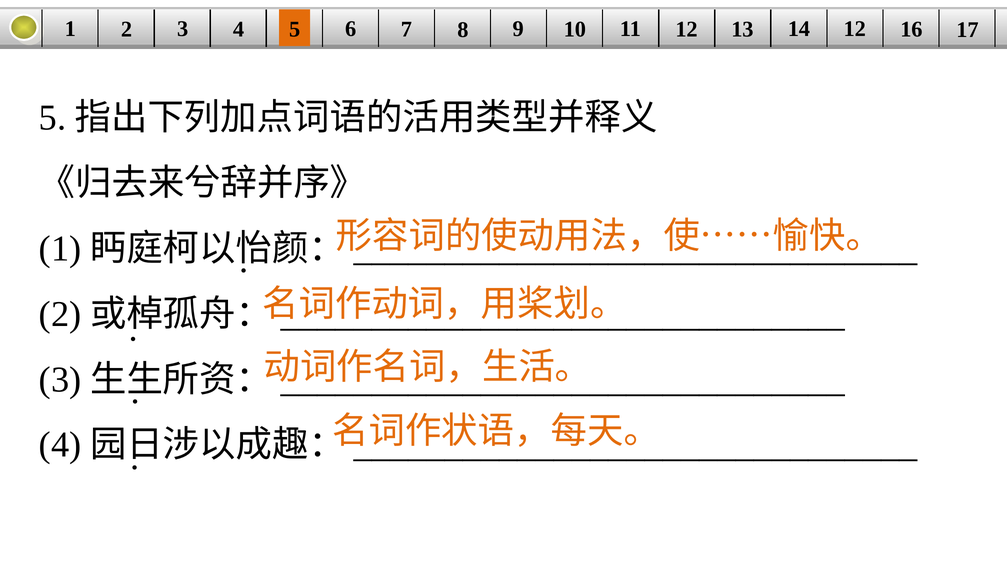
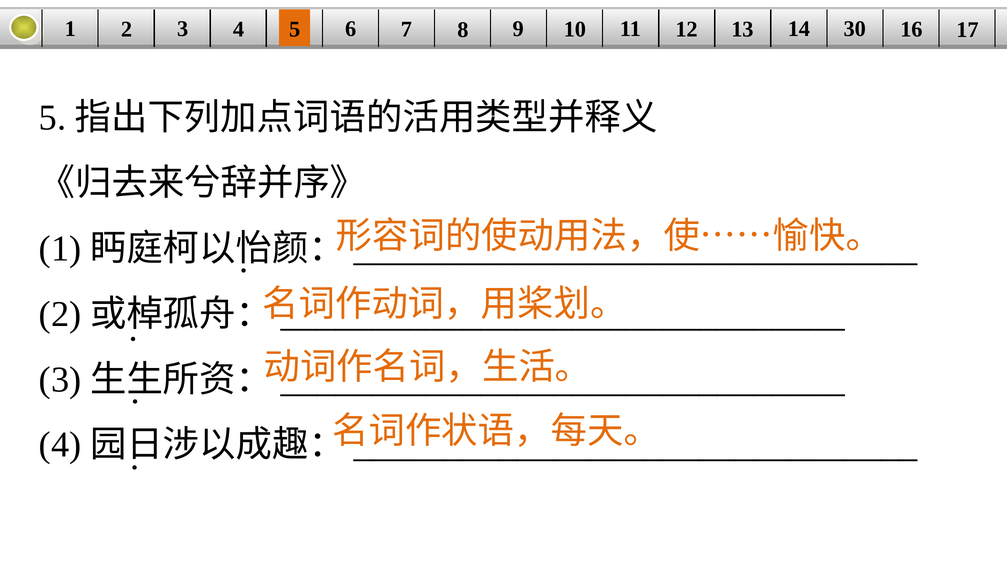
14 12: 12 -> 30 (855, 29)
